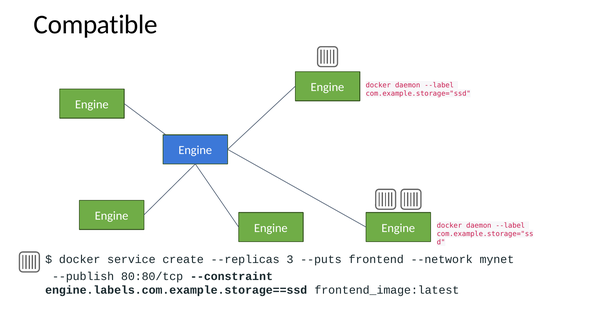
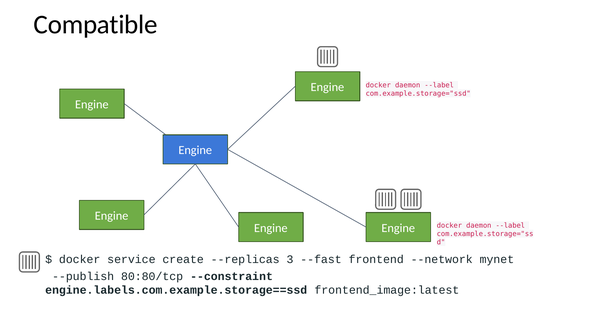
--puts: --puts -> --fast (321, 259)
